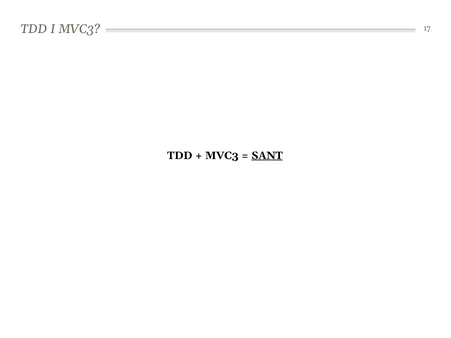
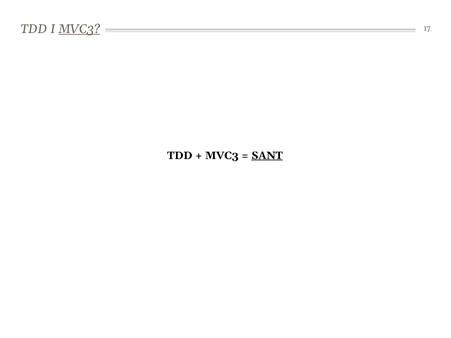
MVC3 underline: none -> present (79, 29)
